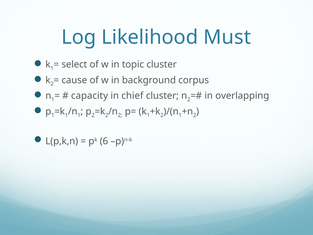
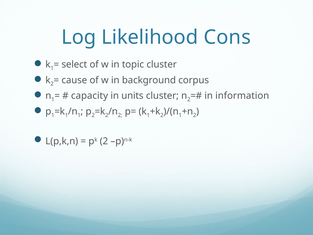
Must: Must -> Cons (227, 37)
chief: chief -> units (132, 96)
overlapping: overlapping -> information (242, 96)
pk 6: 6 -> 2 (104, 141)
